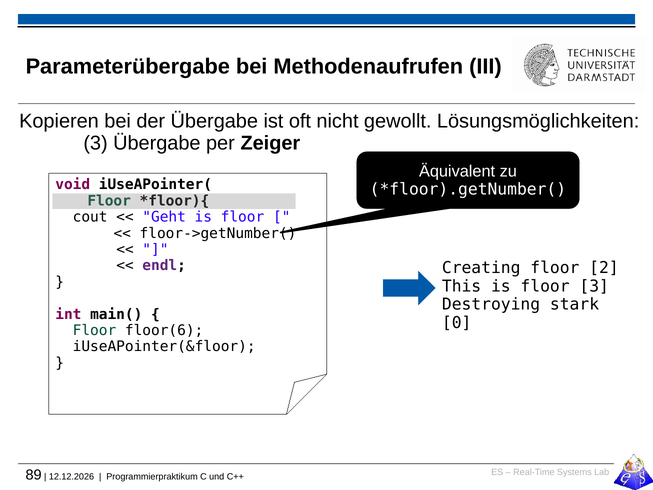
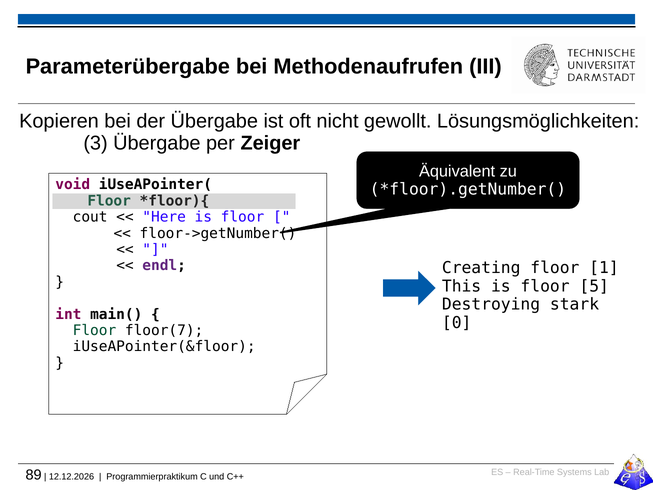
Geht: Geht -> Here (164, 217)
2: 2 -> 1 (604, 268)
floor 3: 3 -> 5 (594, 286)
floor(6: floor(6 -> floor(7 (164, 330)
